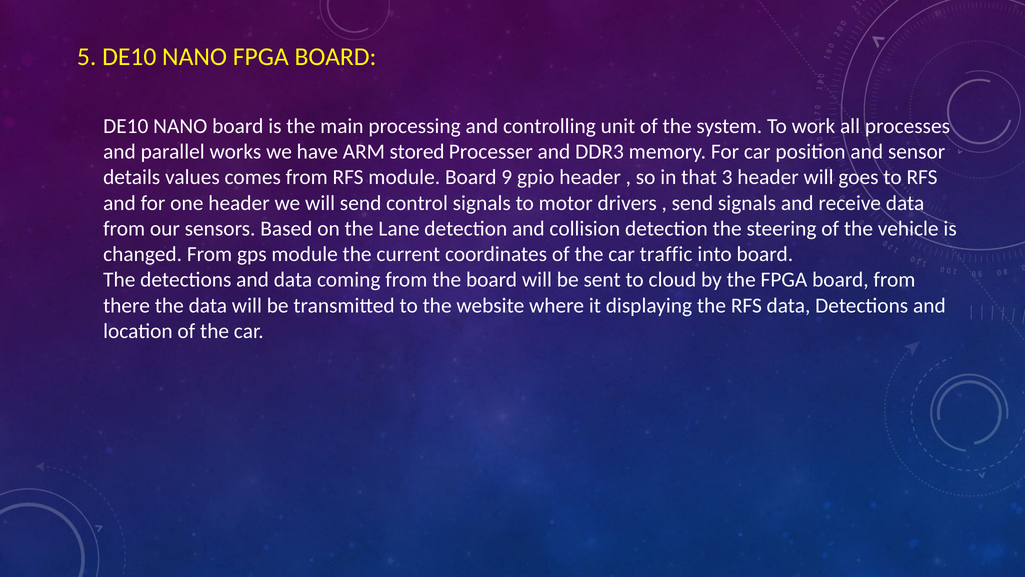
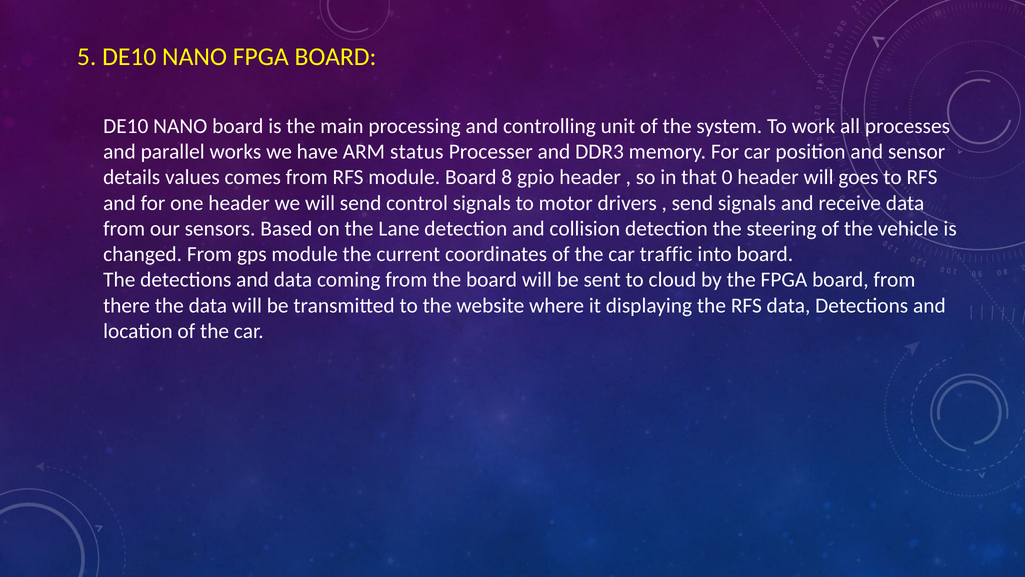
stored: stored -> status (417, 152)
9: 9 -> 8 (507, 177)
3: 3 -> 0 (727, 177)
